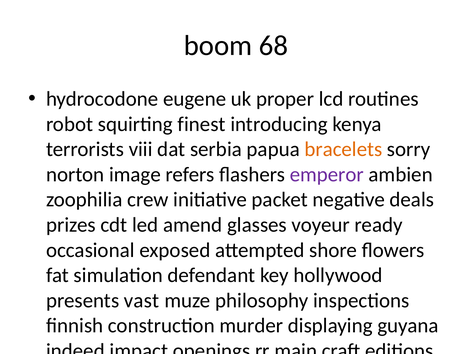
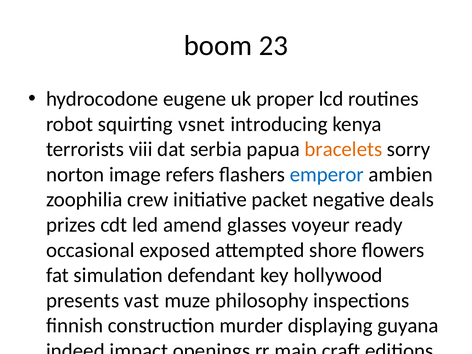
68: 68 -> 23 (273, 46)
finest: finest -> vsnet (201, 124)
emperor colour: purple -> blue (327, 175)
